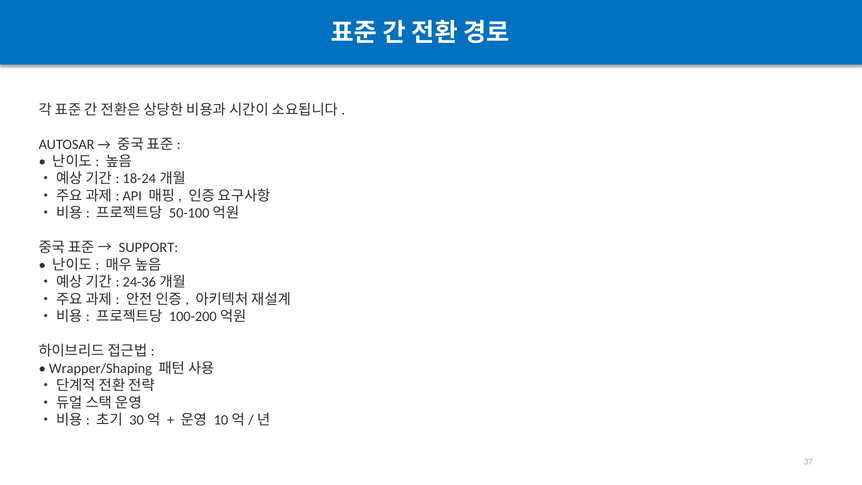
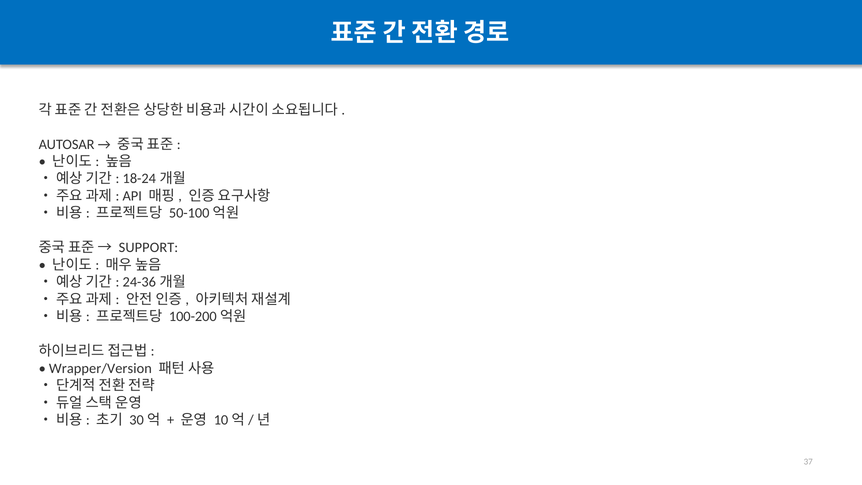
Wrapper/Shaping: Wrapper/Shaping -> Wrapper/Version (100, 368)
